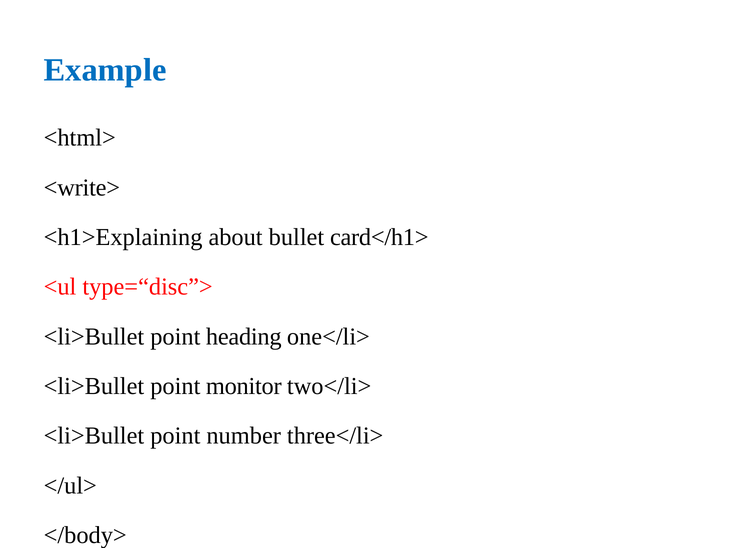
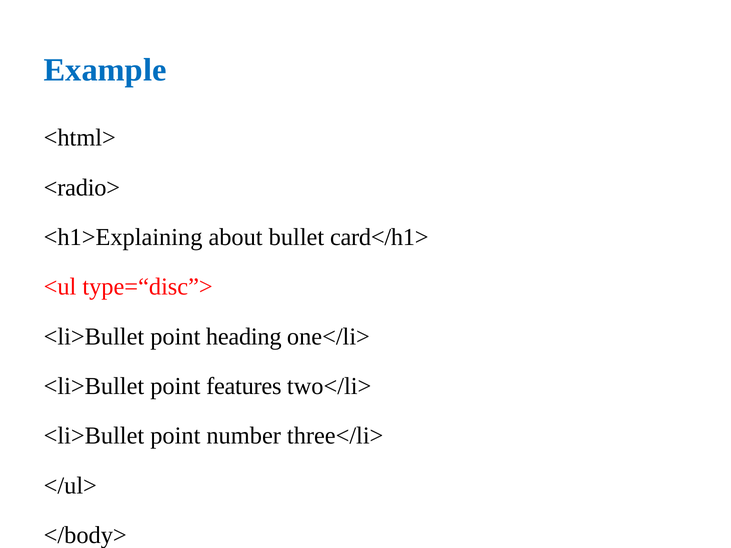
<write>: <write> -> <radio> (82, 188)
monitor: monitor -> features (244, 386)
